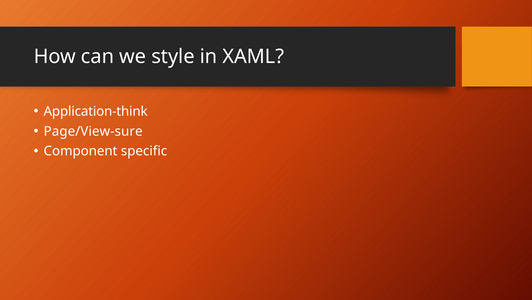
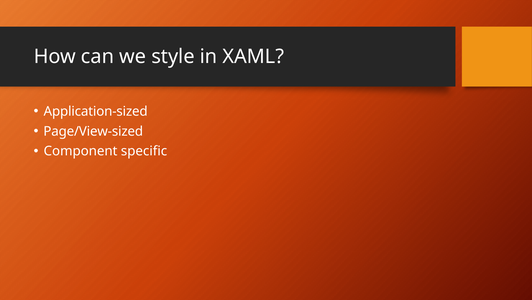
Application-think: Application-think -> Application-sized (96, 111)
Page/View-sure: Page/View-sure -> Page/View-sized (93, 131)
